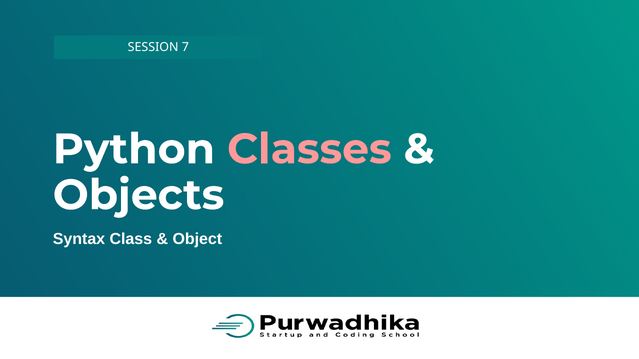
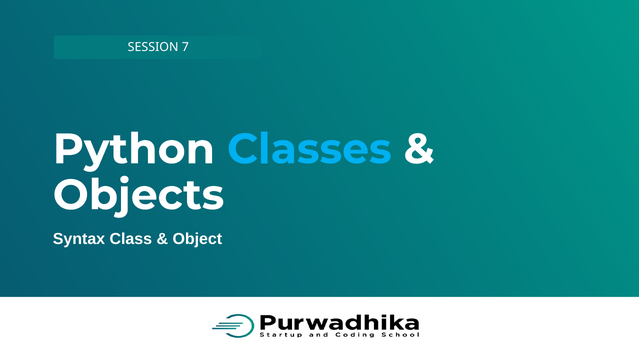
Classes colour: pink -> light blue (309, 149)
